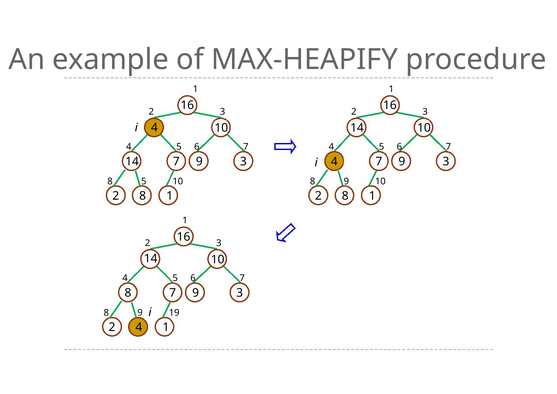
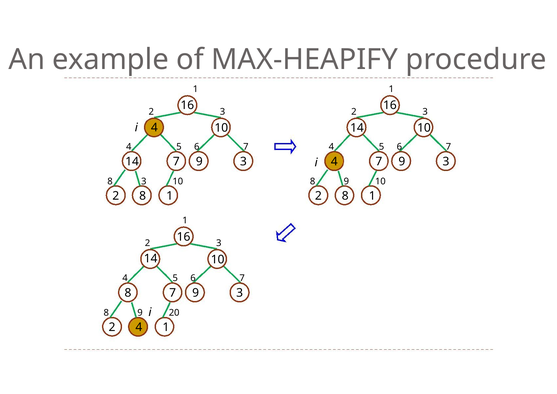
8 5: 5 -> 3 (144, 181)
19: 19 -> 20 (174, 313)
